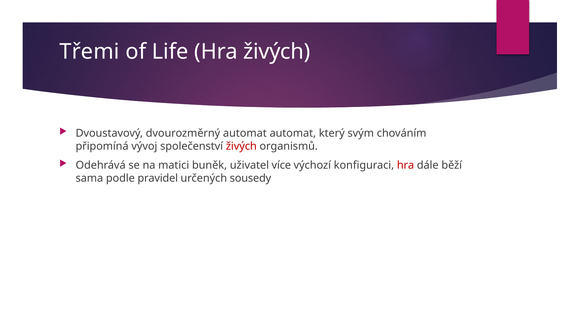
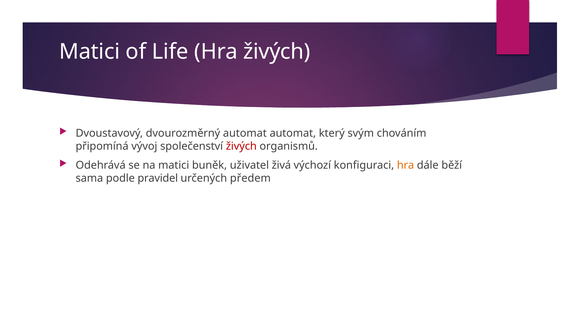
Třemi: Třemi -> Matici (90, 52)
více: více -> živá (281, 165)
hra colour: red -> orange (406, 165)
sousedy: sousedy -> předem (250, 179)
